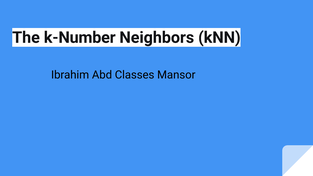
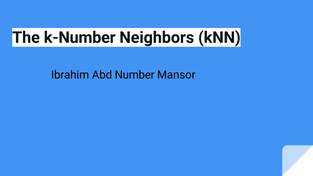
Classes: Classes -> Number (135, 75)
